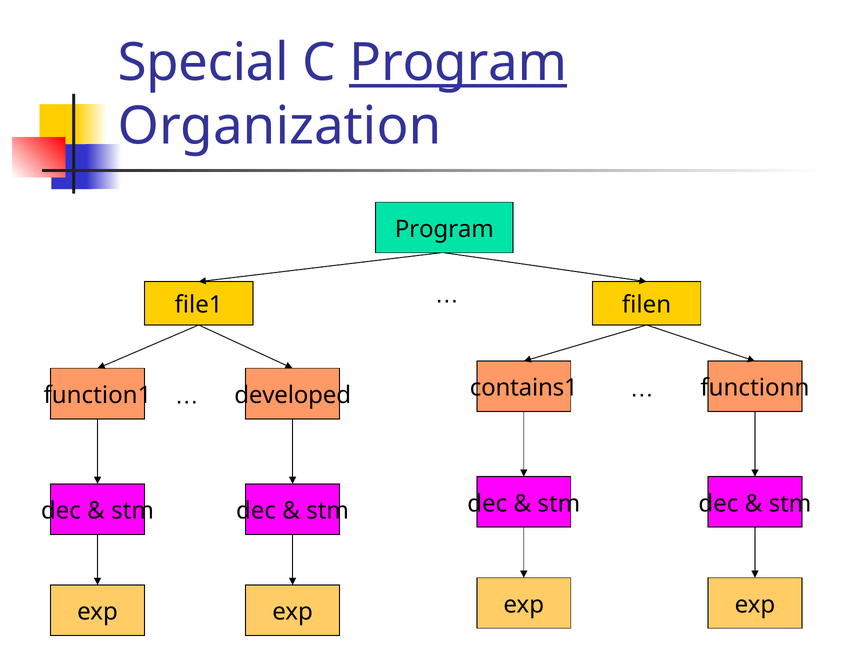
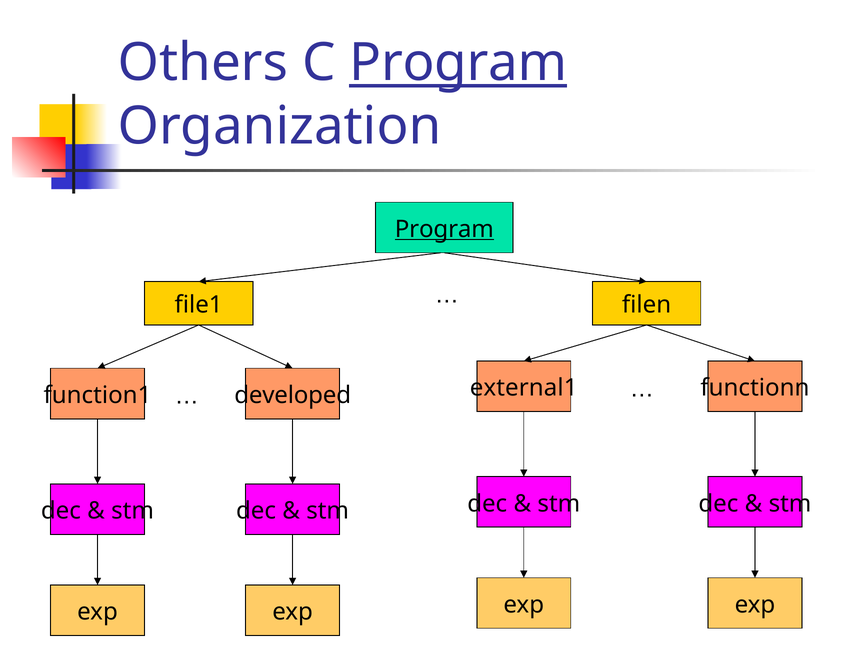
Special: Special -> Others (203, 63)
Program underline: none -> present (444, 229)
contains1: contains1 -> external1 (524, 388)
